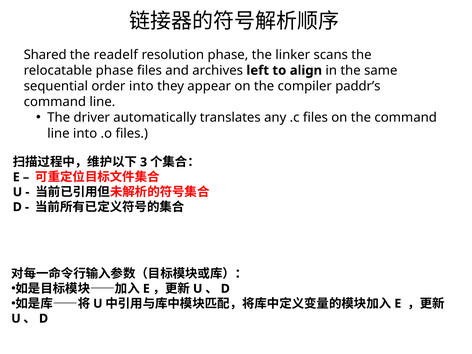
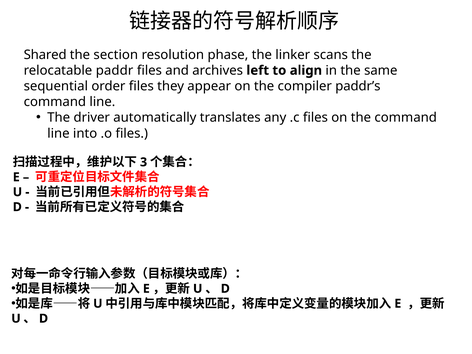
readelf: readelf -> section (116, 55)
relocatable phase: phase -> paddr (115, 70)
order into: into -> files (141, 86)
